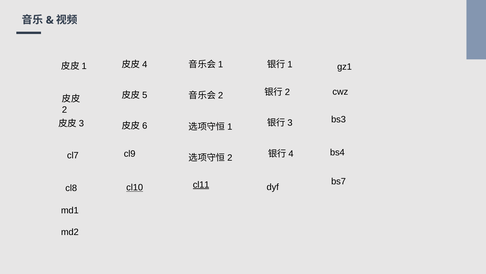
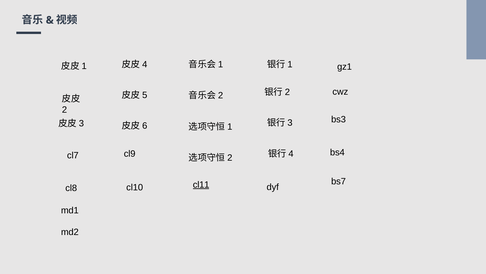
cl10 underline: present -> none (135, 187)
